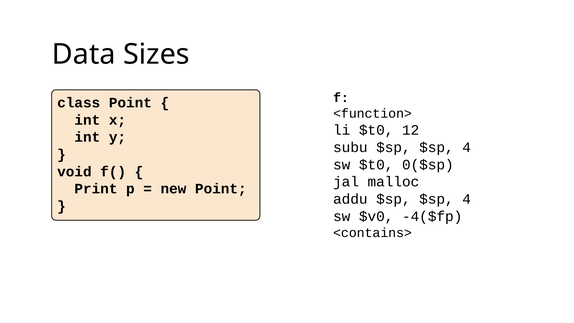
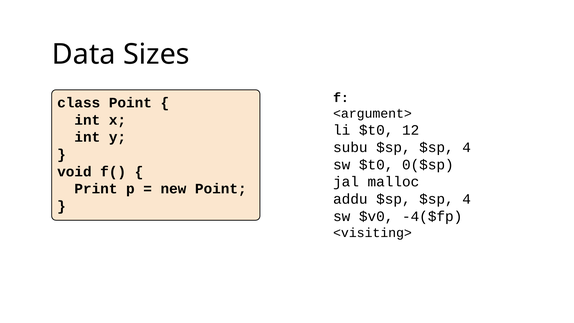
<function>: <function> -> <argument> (372, 114)
<contains>: <contains> -> <visiting> (372, 233)
